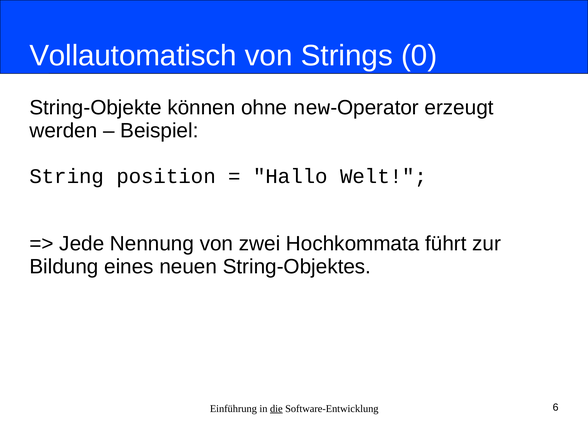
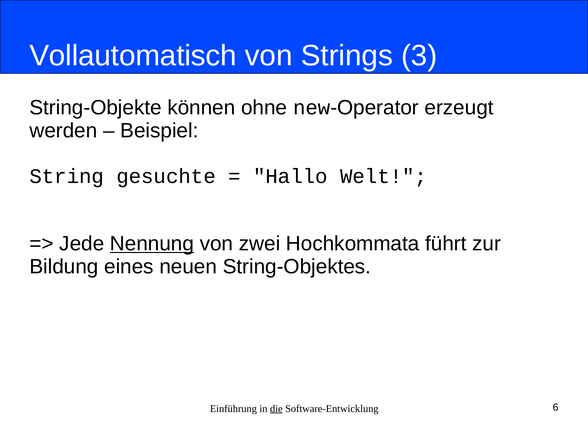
0: 0 -> 3 (419, 56)
position: position -> gesuchte (166, 176)
Nennung underline: none -> present (152, 244)
